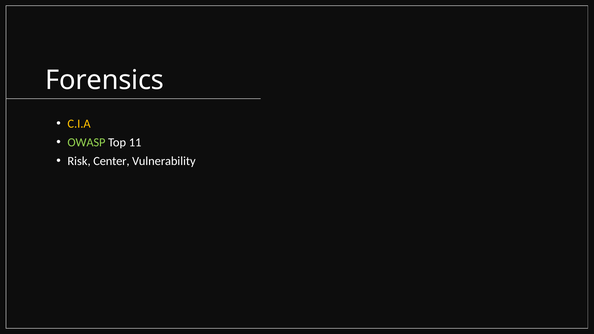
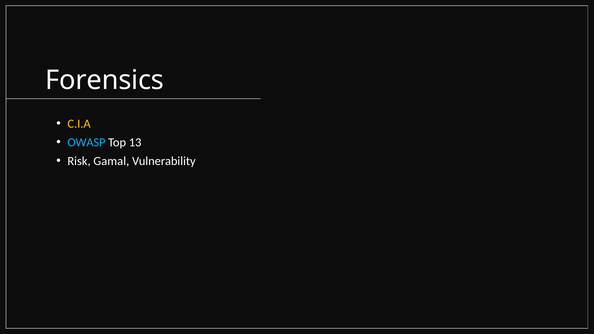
OWASP colour: light green -> light blue (86, 143)
11: 11 -> 13 (135, 143)
Center: Center -> Gamal (111, 161)
